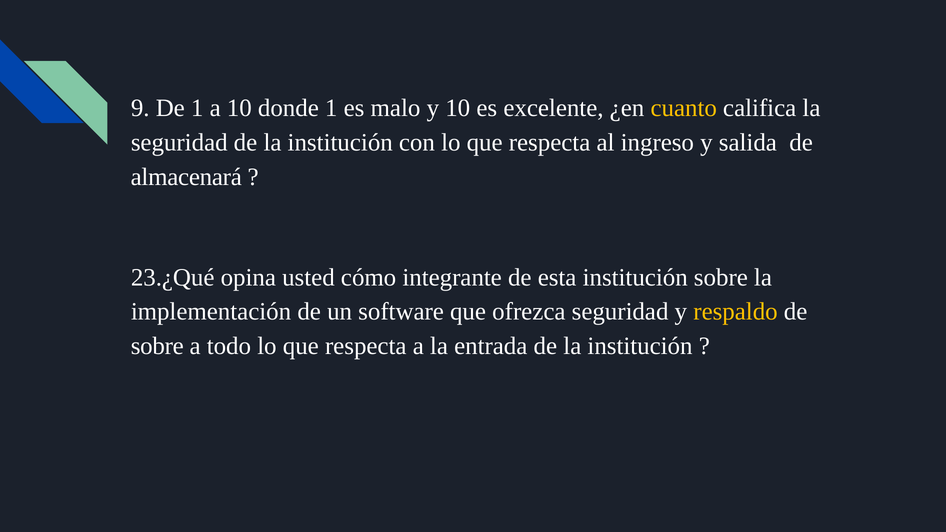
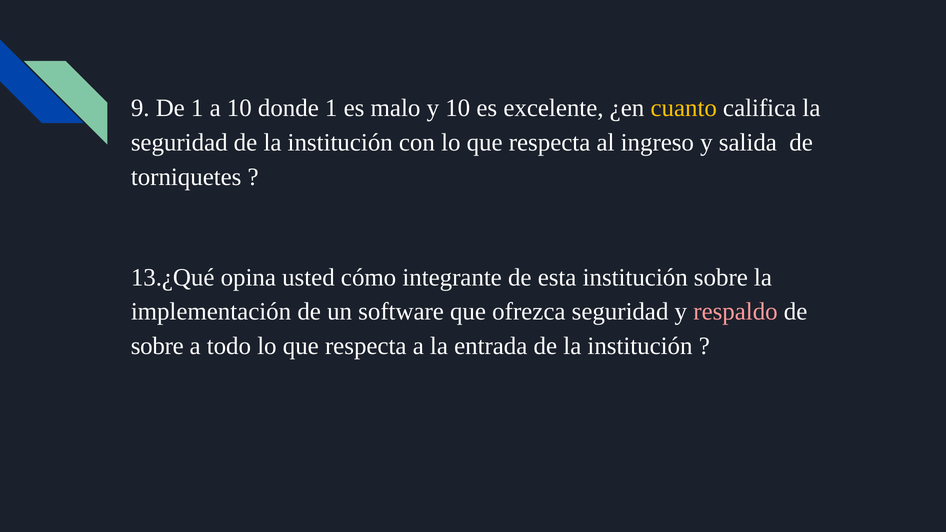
almacenará: almacenará -> torniquetes (186, 177)
23.¿Qué: 23.¿Qué -> 13.¿Qué (173, 277)
respaldo colour: yellow -> pink (736, 312)
